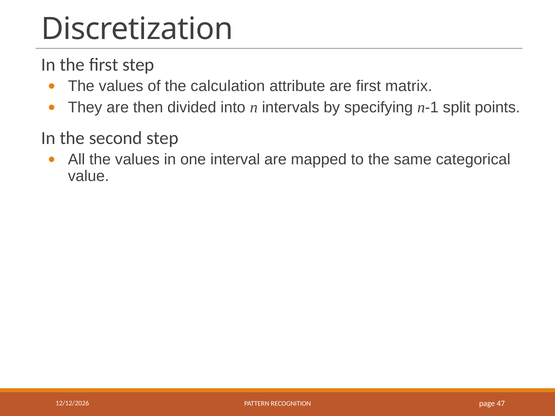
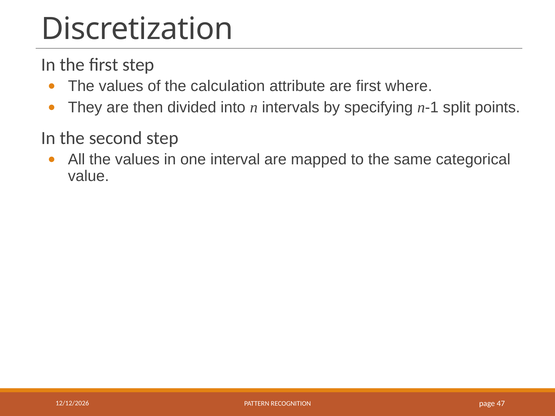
matrix: matrix -> where (409, 86)
